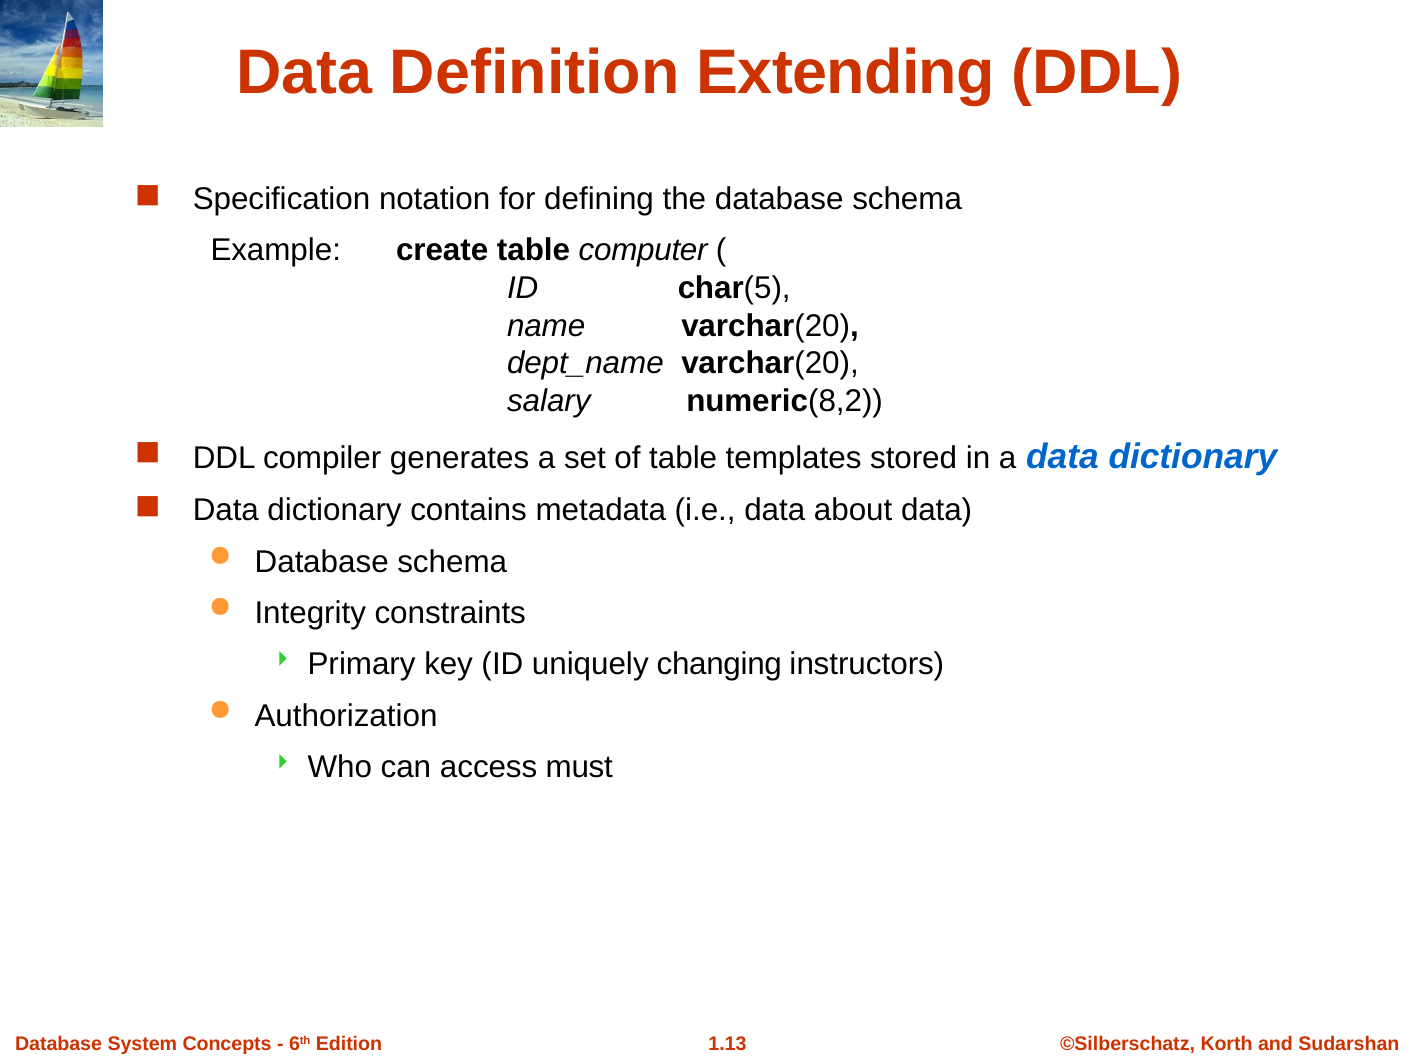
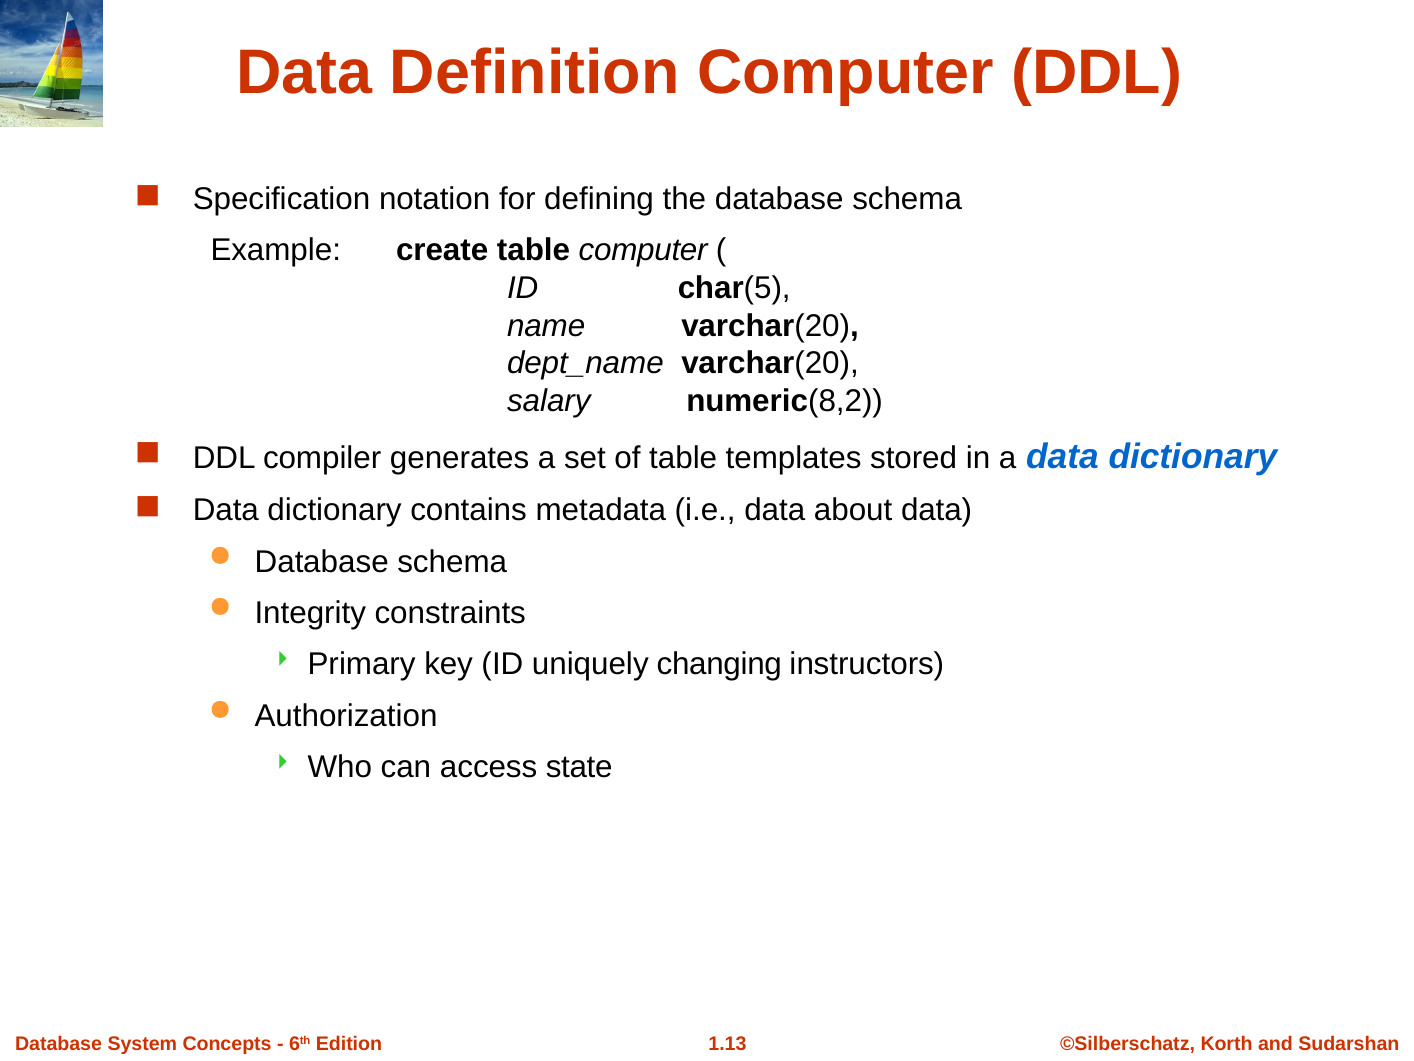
Definition Extending: Extending -> Computer (845, 73)
must: must -> state (579, 767)
